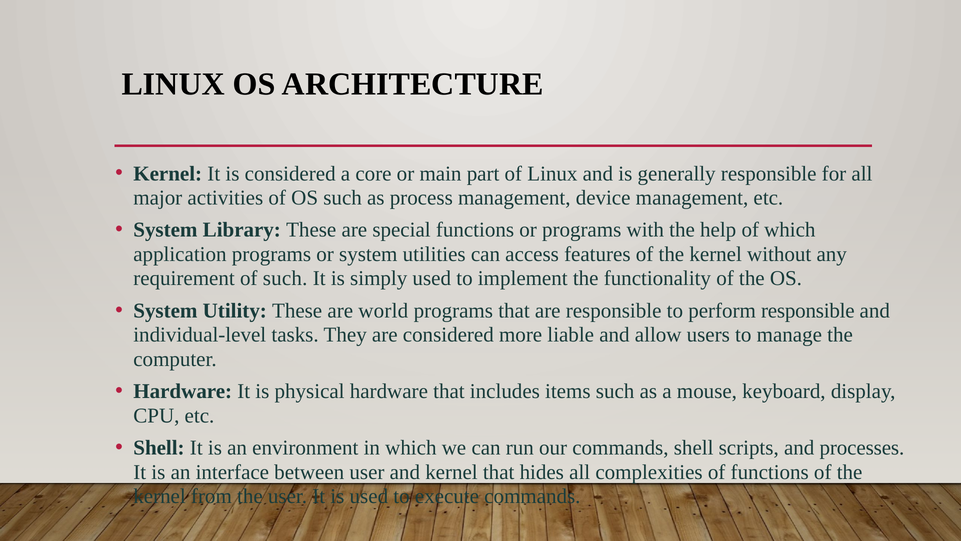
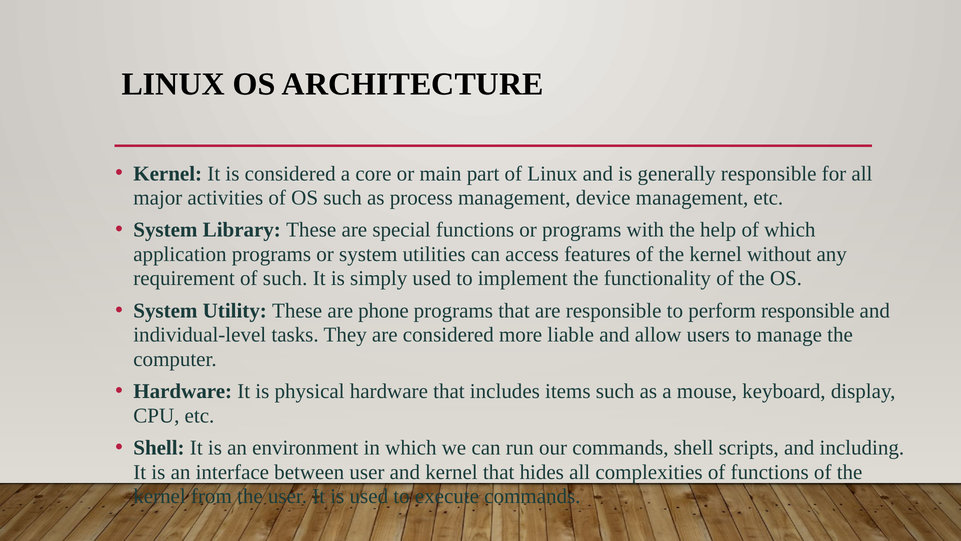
world: world -> phone (383, 310)
processes: processes -> including (862, 447)
